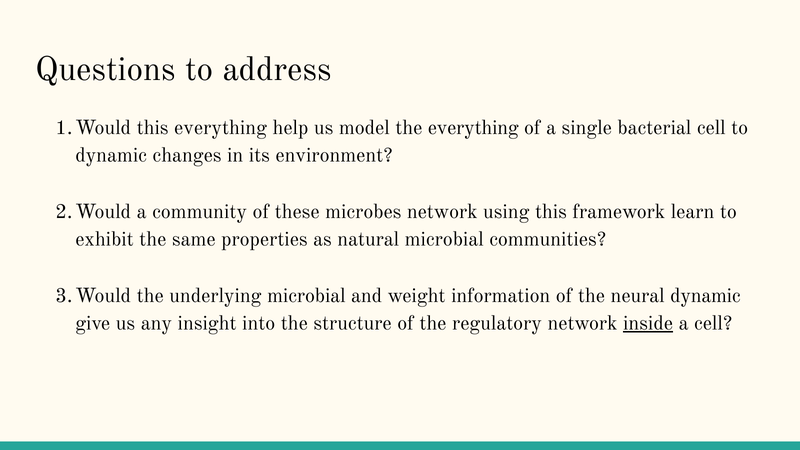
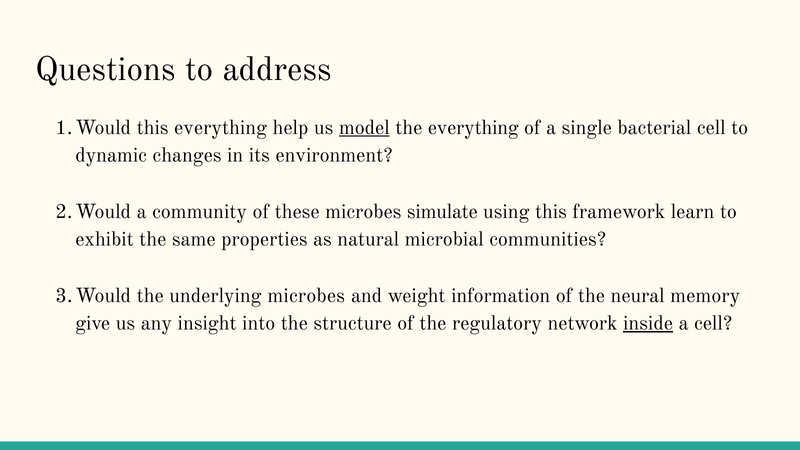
model underline: none -> present (364, 127)
microbes network: network -> simulate (442, 212)
underlying microbial: microbial -> microbes (306, 296)
neural dynamic: dynamic -> memory (705, 296)
